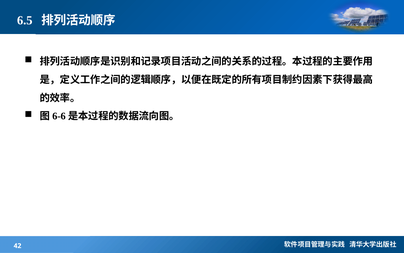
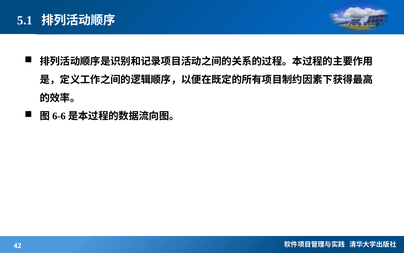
6.5: 6.5 -> 5.1 (25, 21)
